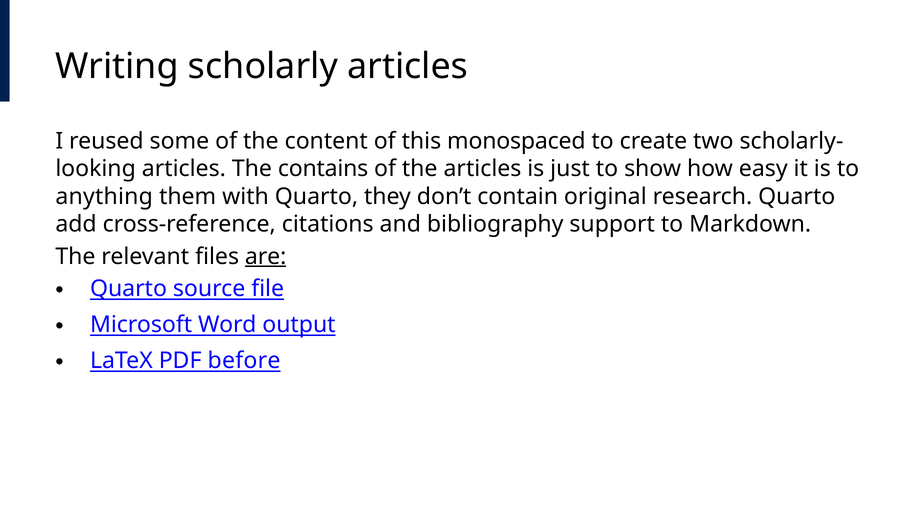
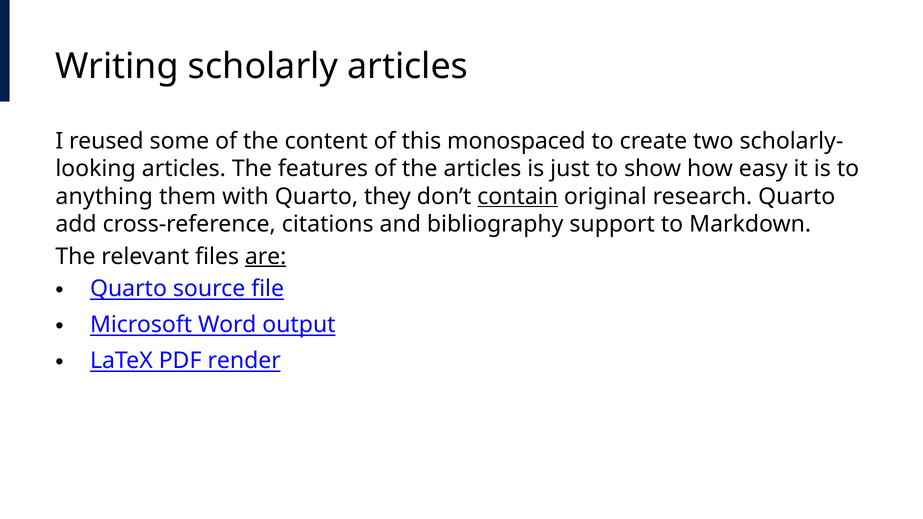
contains: contains -> features (323, 169)
contain underline: none -> present (518, 197)
before: before -> render (244, 361)
